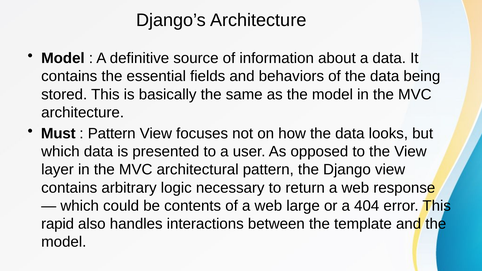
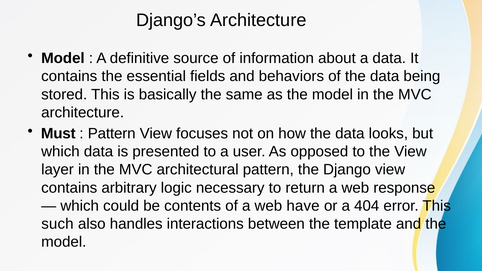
large: large -> have (303, 206)
rapid: rapid -> such (57, 224)
